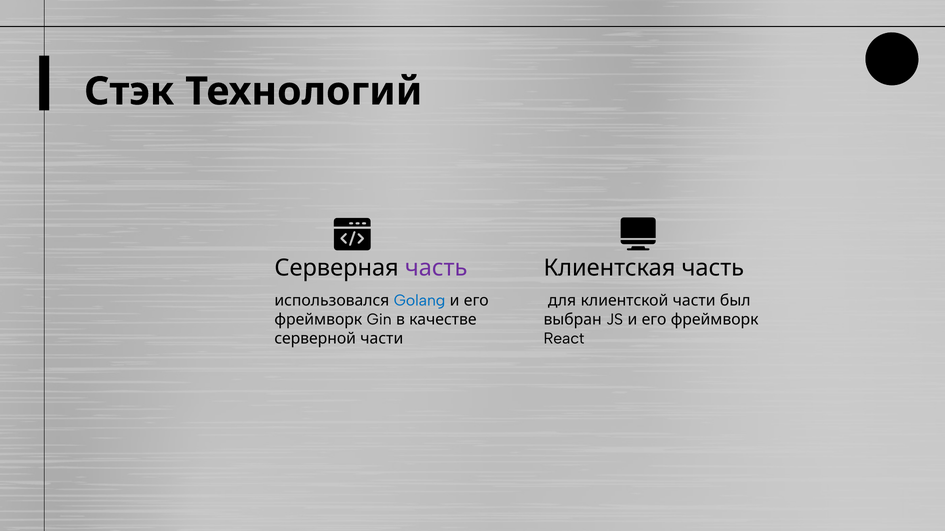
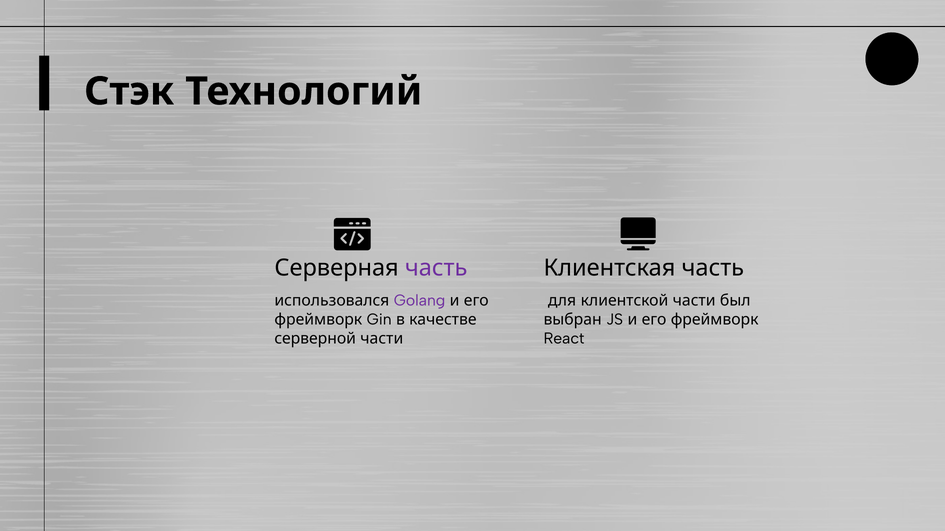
Golang colour: blue -> purple (420, 301)
